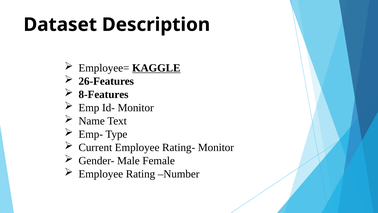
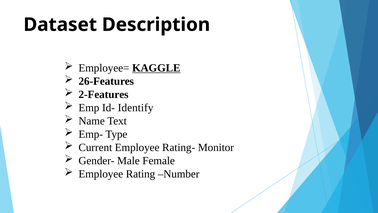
8-Features: 8-Features -> 2-Features (104, 94)
Id- Monitor: Monitor -> Identify (136, 108)
